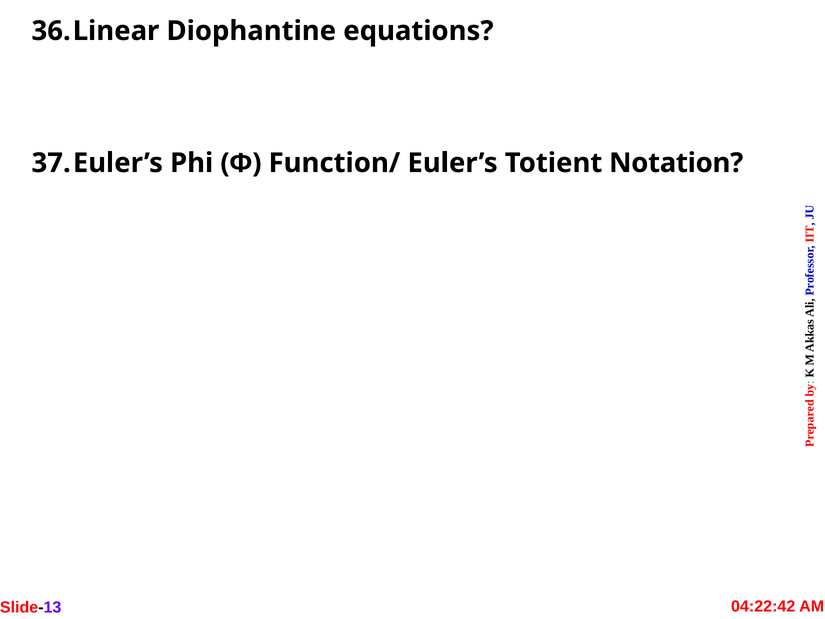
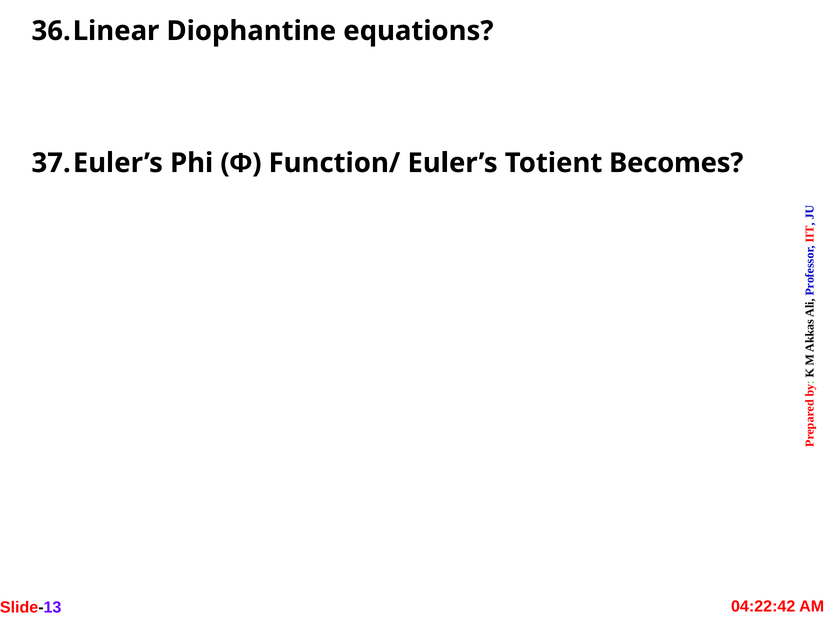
Notation: Notation -> Becomes (676, 163)
